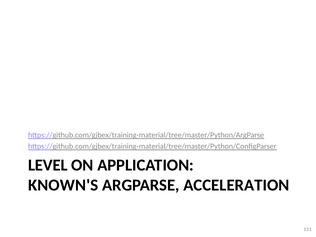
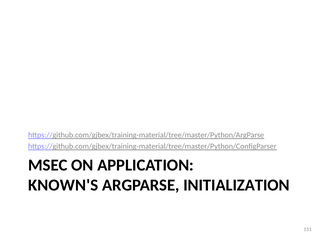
LEVEL: LEVEL -> MSEC (48, 165)
ACCELERATION: ACCELERATION -> INITIALIZATION (236, 185)
